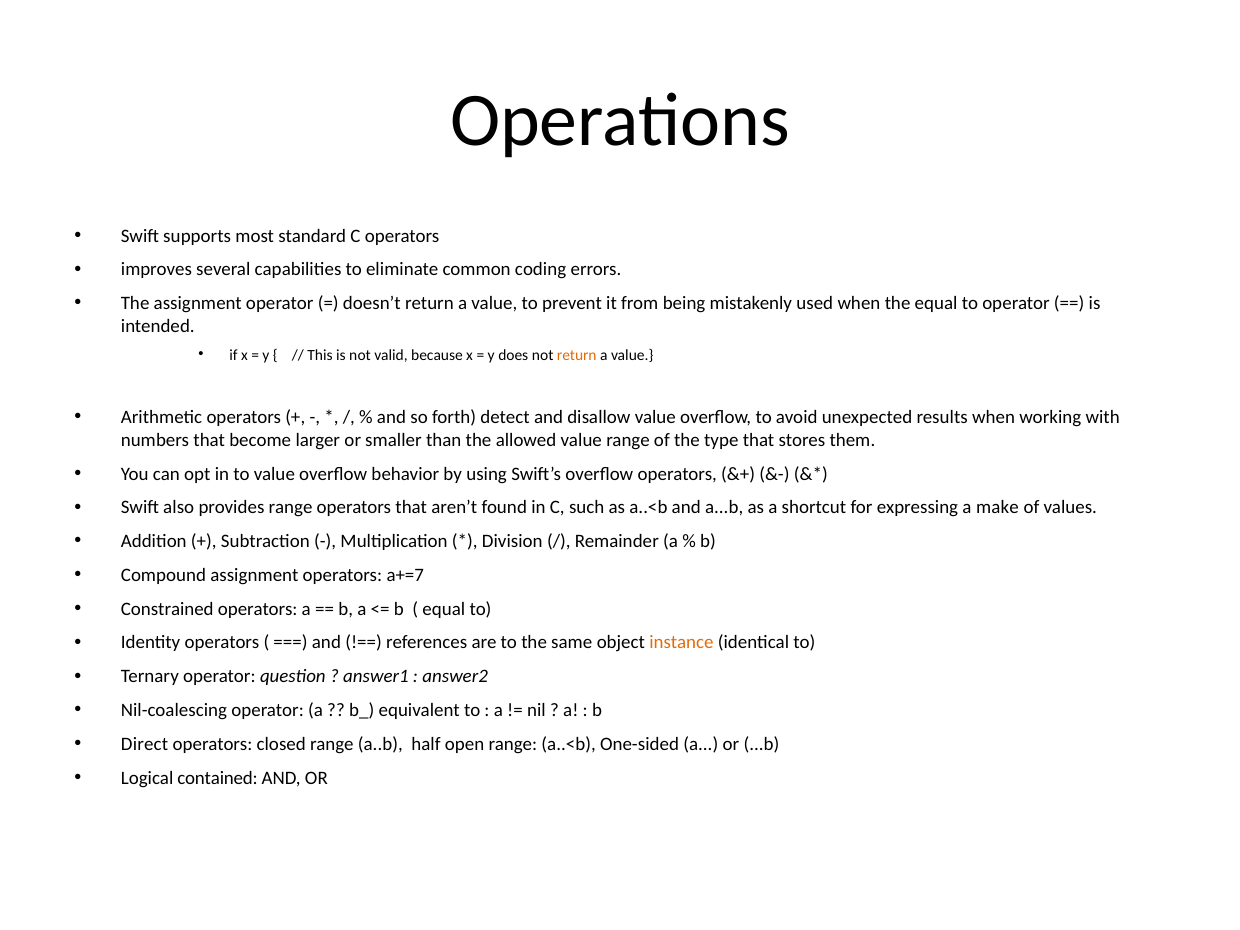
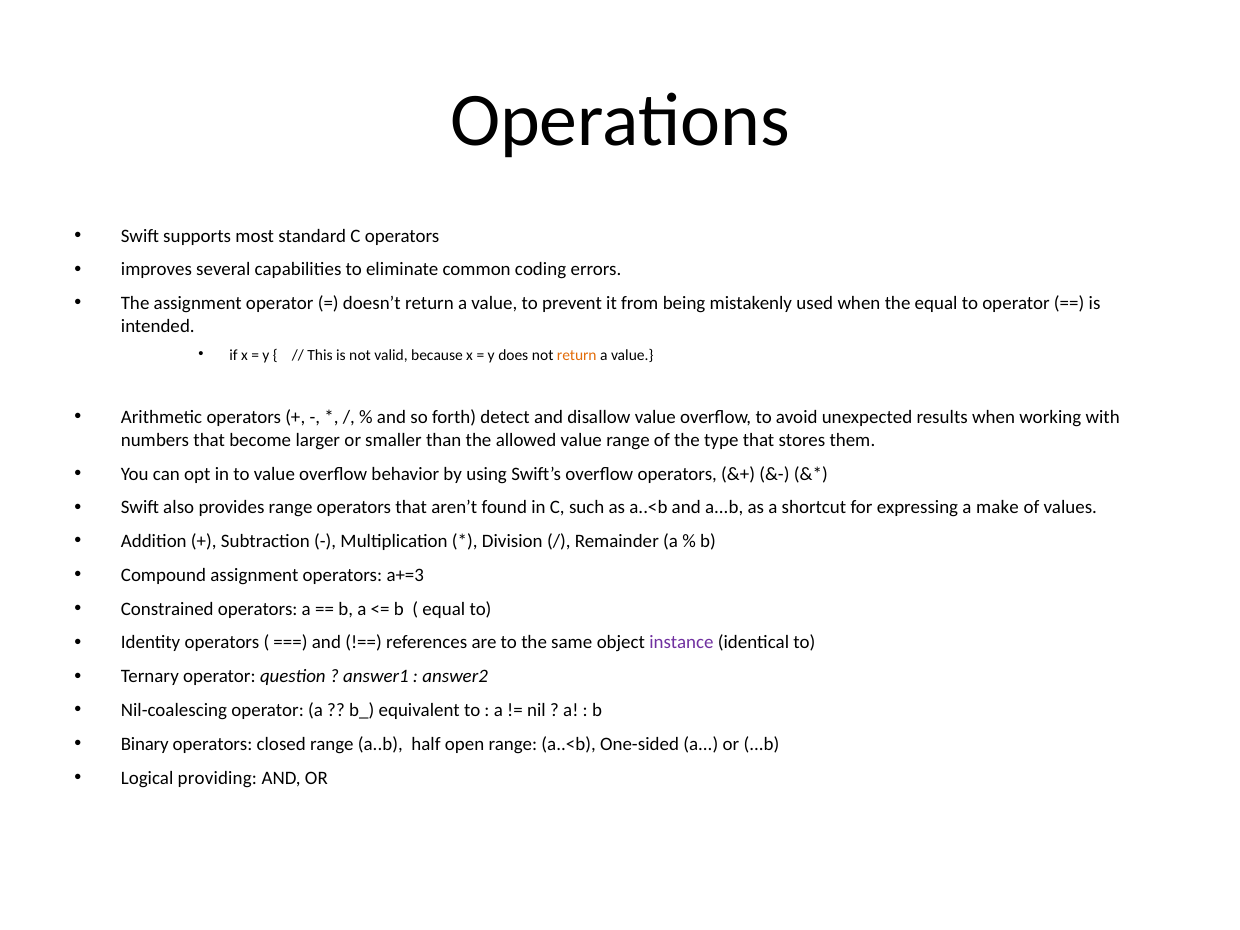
a+=7: a+=7 -> a+=3 (405, 575)
instance colour: orange -> purple (681, 643)
Direct: Direct -> Binary (145, 744)
contained: contained -> providing (217, 778)
